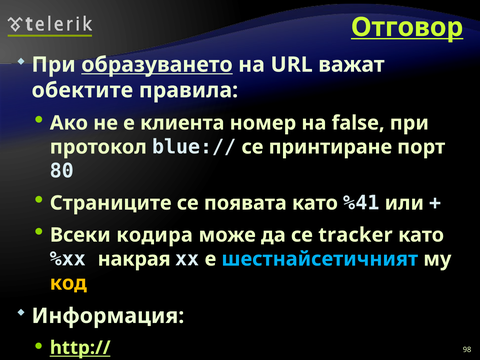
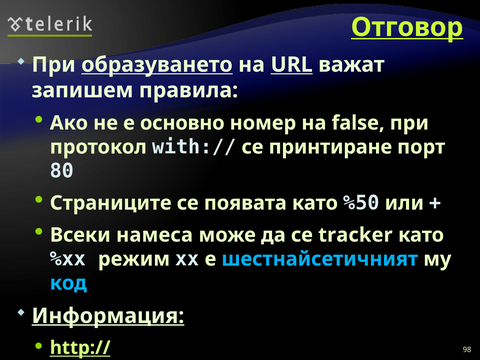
URL underline: none -> present (292, 65)
обектите: обектите -> запишем (82, 90)
клиента: клиента -> основно (182, 123)
blue://: blue:// -> with:// (194, 147)
%41: %41 -> %50 (361, 203)
кодира: кодира -> намеса (155, 235)
накрая: накрая -> режим (134, 259)
код colour: yellow -> light blue (68, 283)
Информация underline: none -> present (108, 316)
